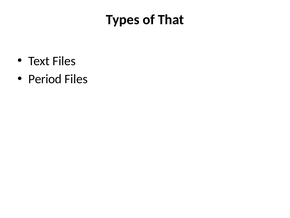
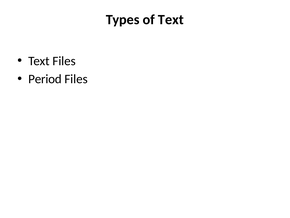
of That: That -> Text (171, 20)
